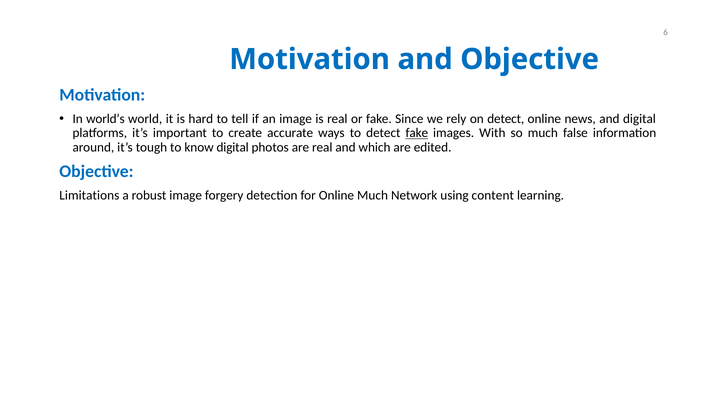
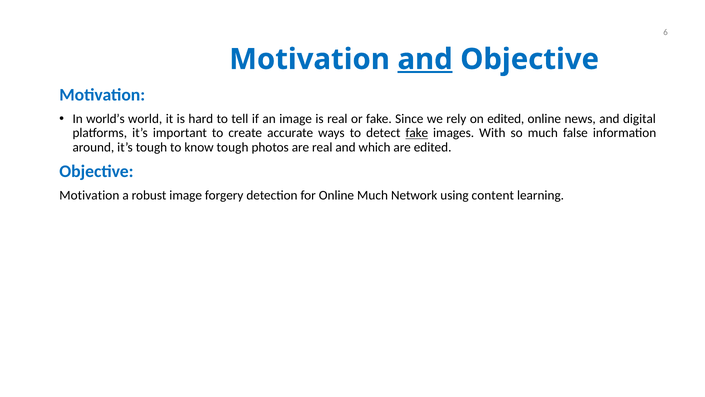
and underline: none -> present (425, 59)
on detect: detect -> edited (506, 119)
know digital: digital -> tough (233, 147)
Limitations: Limitations -> Motivation (89, 195)
